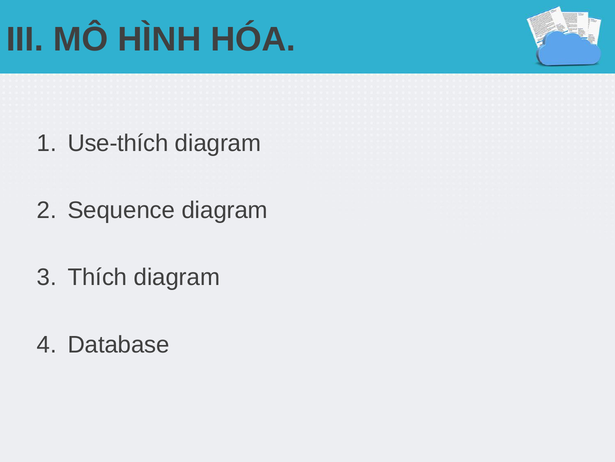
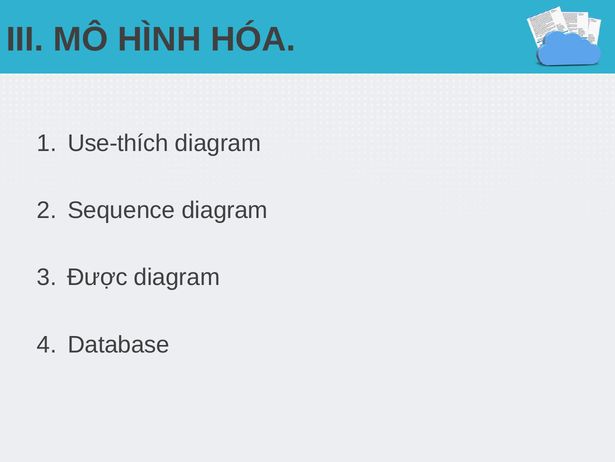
Thích: Thích -> Được (98, 277)
